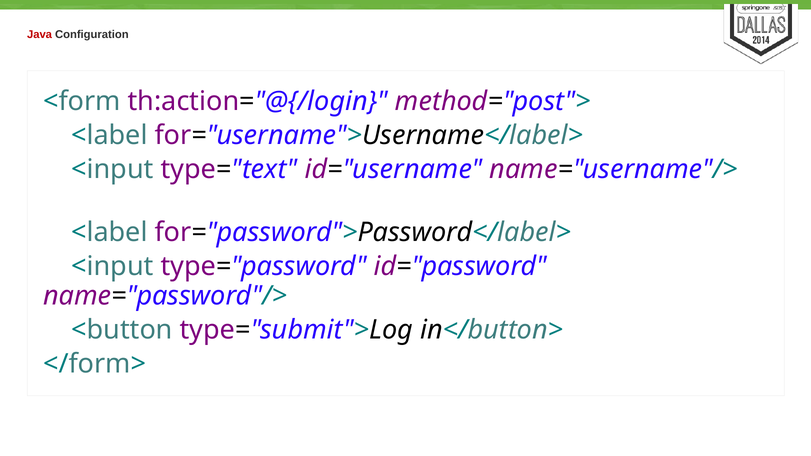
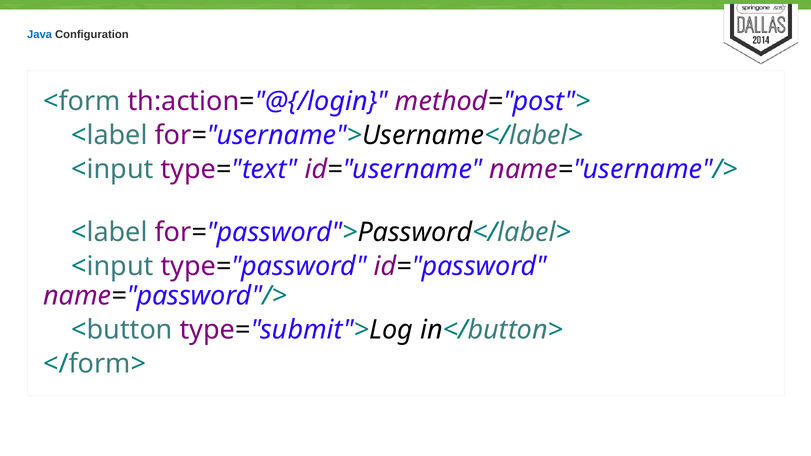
Java colour: red -> blue (40, 35)
